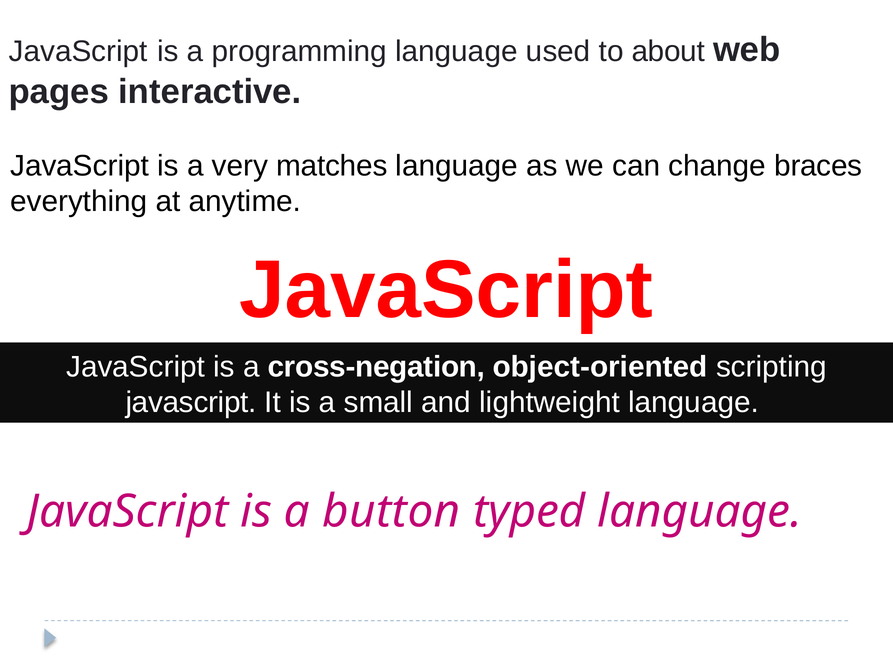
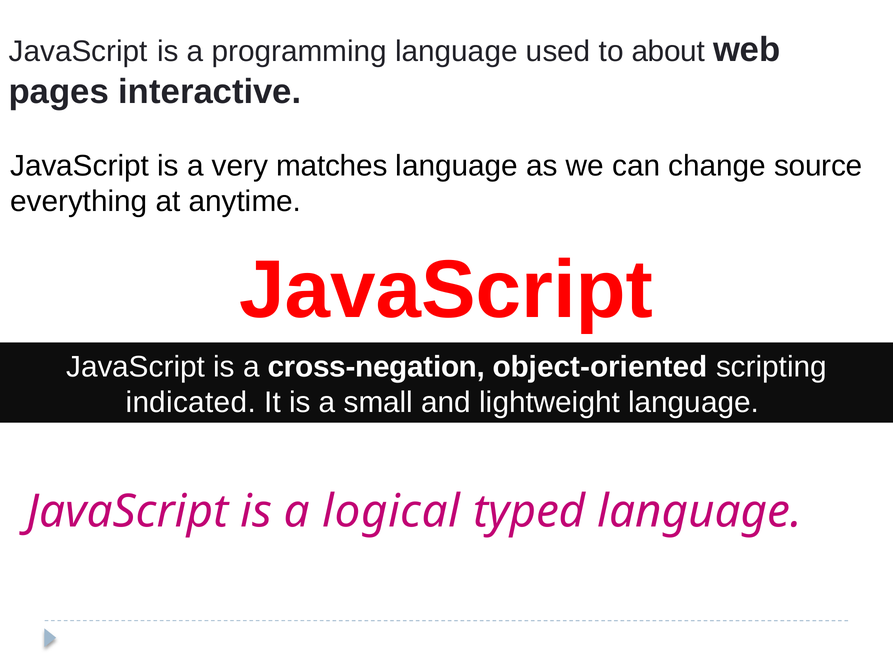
braces: braces -> source (818, 166)
javascript: javascript -> indicated (191, 402)
button: button -> logical (391, 511)
